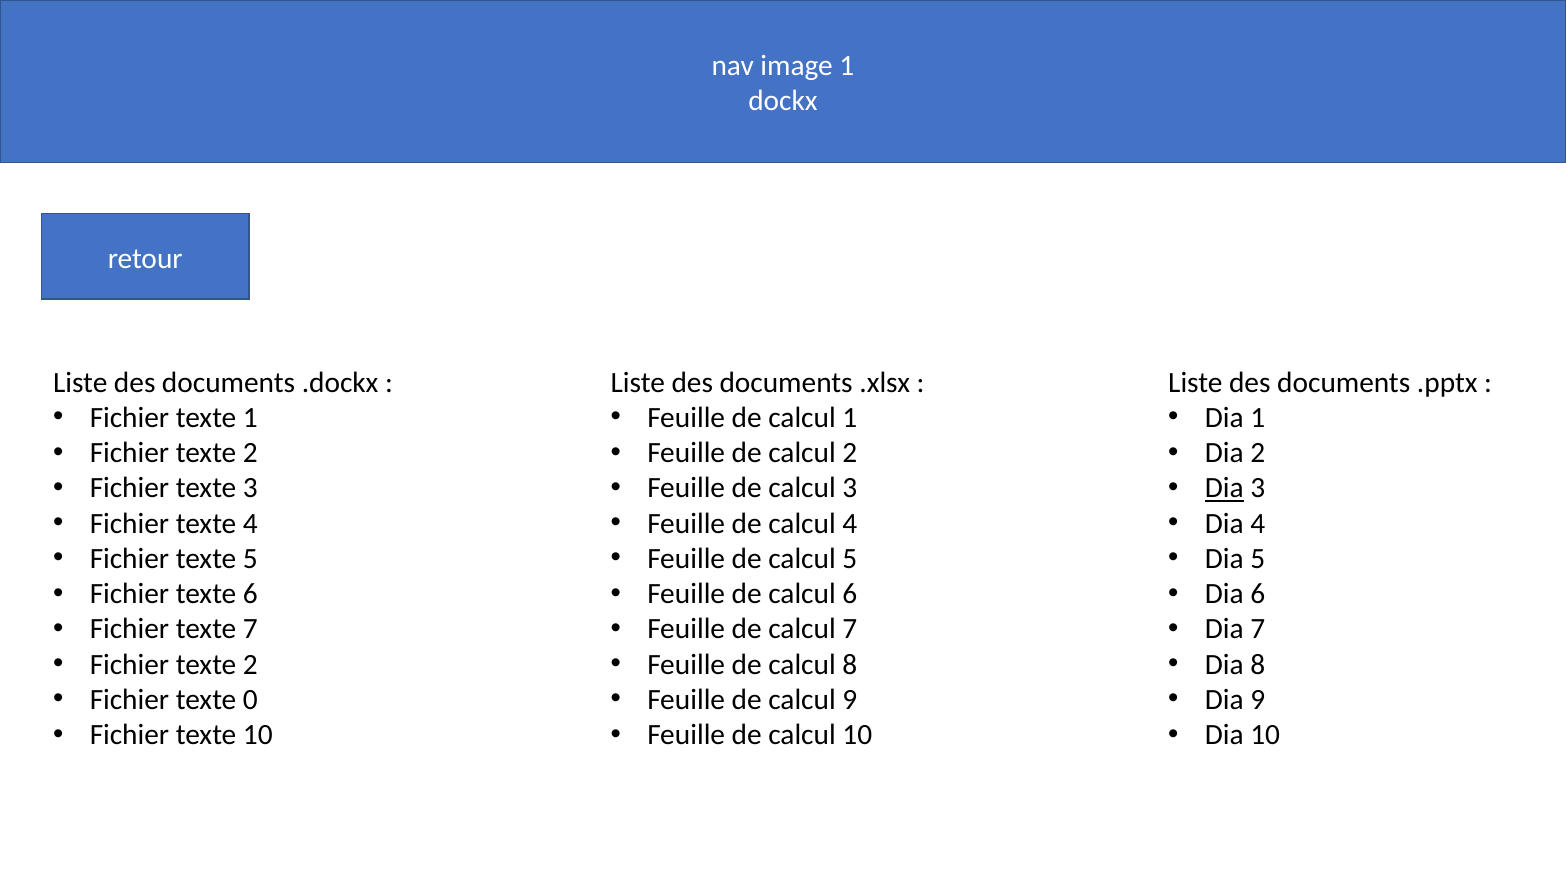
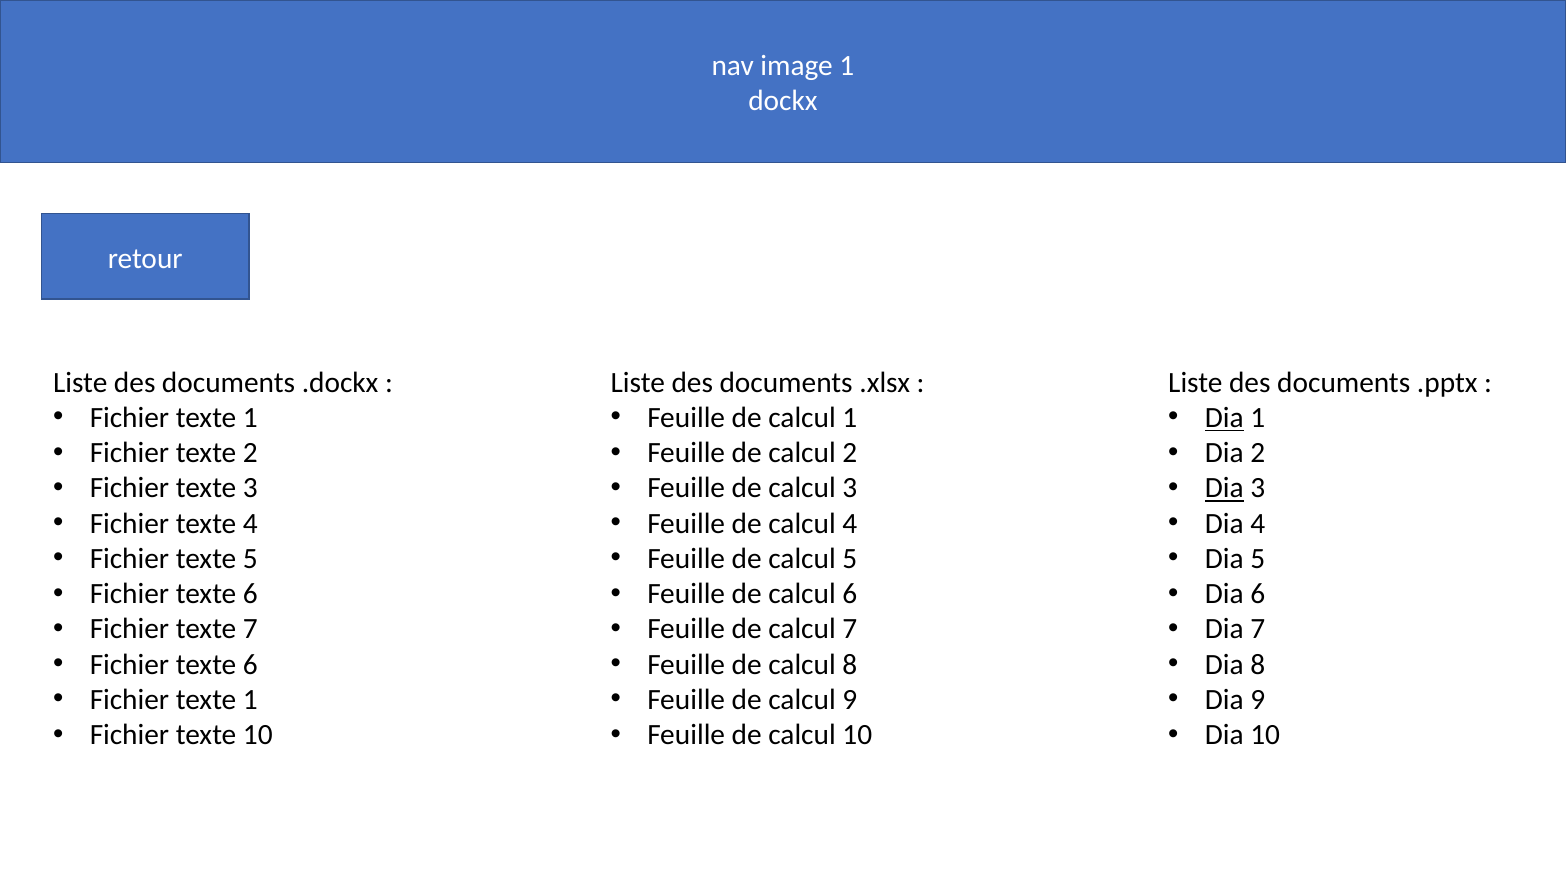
Dia underline: none -> present (1224, 418)
2: 2 -> 6 (250, 664)
0: 0 -> 1 (250, 700)
